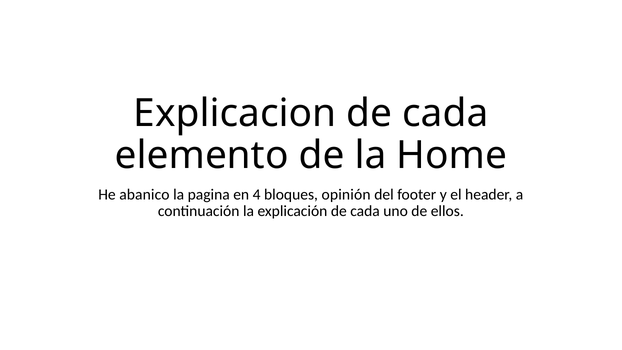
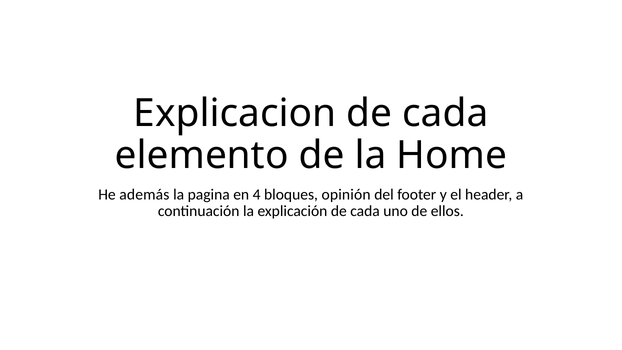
abanico: abanico -> además (144, 194)
